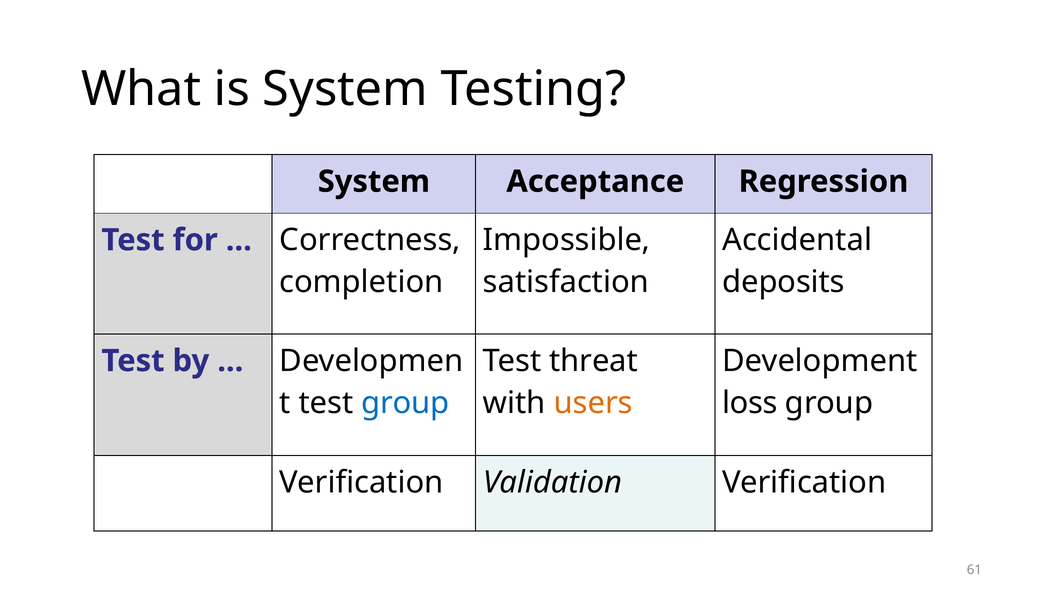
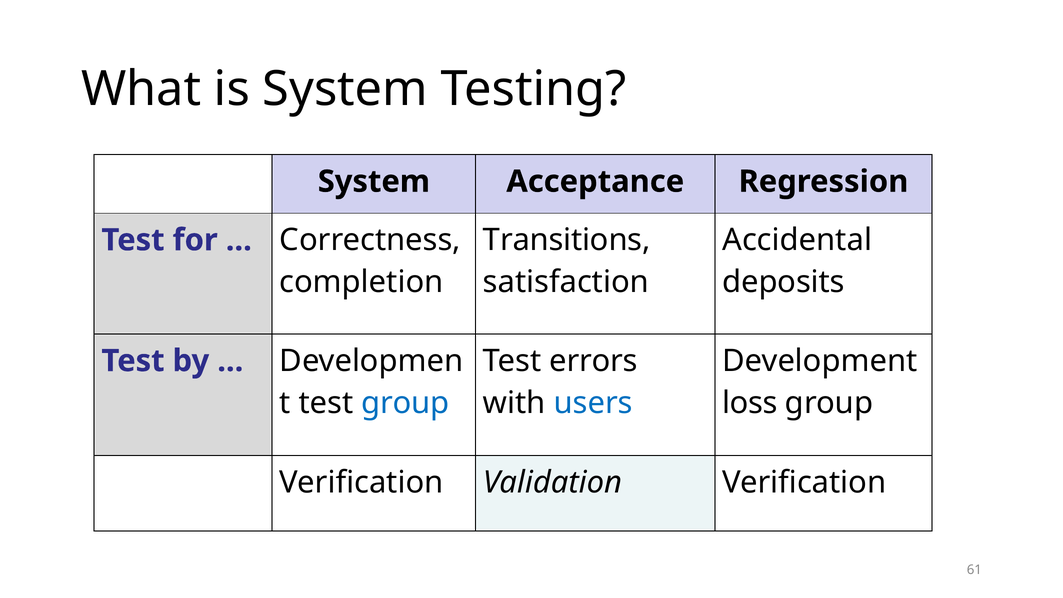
Impossible: Impossible -> Transitions (567, 240)
threat: threat -> errors (594, 361)
users colour: orange -> blue (593, 403)
